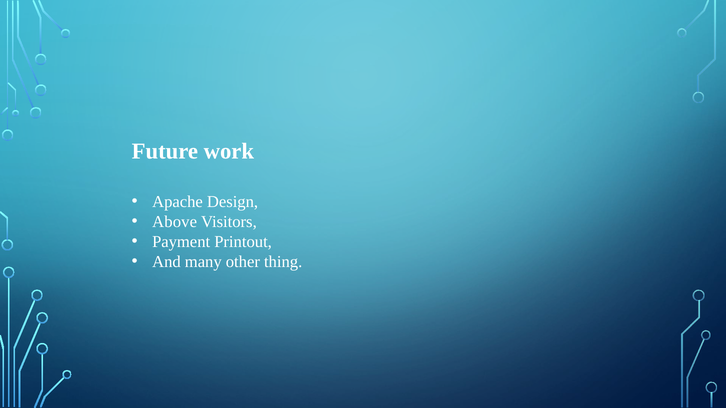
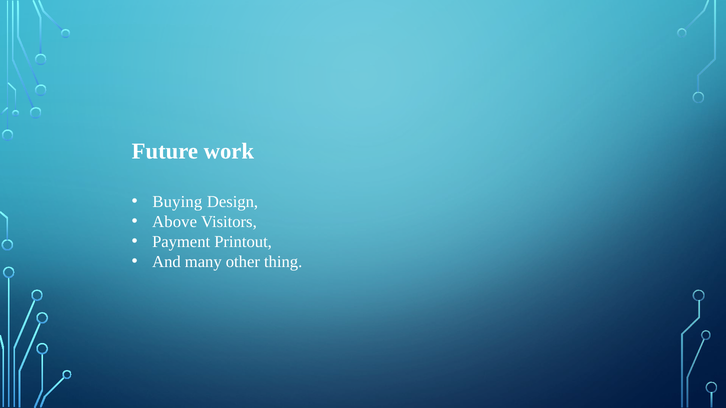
Apache: Apache -> Buying (177, 202)
